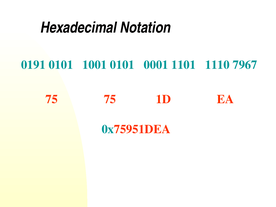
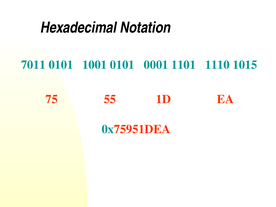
0191: 0191 -> 7011 (33, 65)
7967: 7967 -> 1015 (245, 65)
75 75: 75 -> 55 (110, 99)
